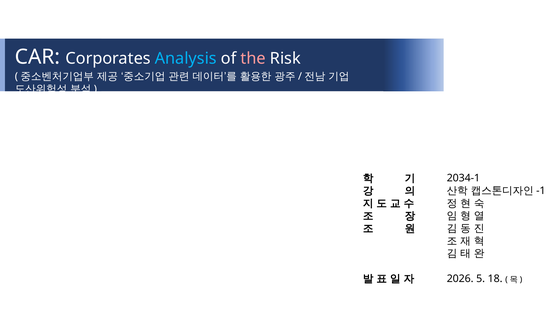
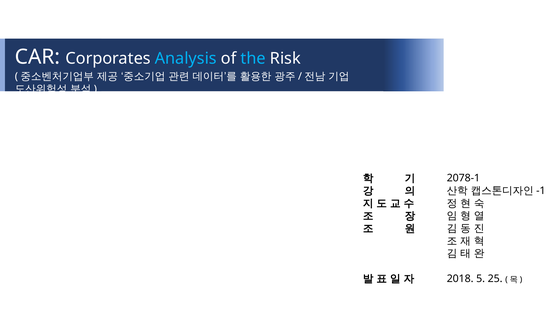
the colour: pink -> light blue (253, 58)
2034-1: 2034-1 -> 2078-1 (463, 178)
2026: 2026 -> 2018 (460, 279)
18: 18 -> 25 (495, 279)
